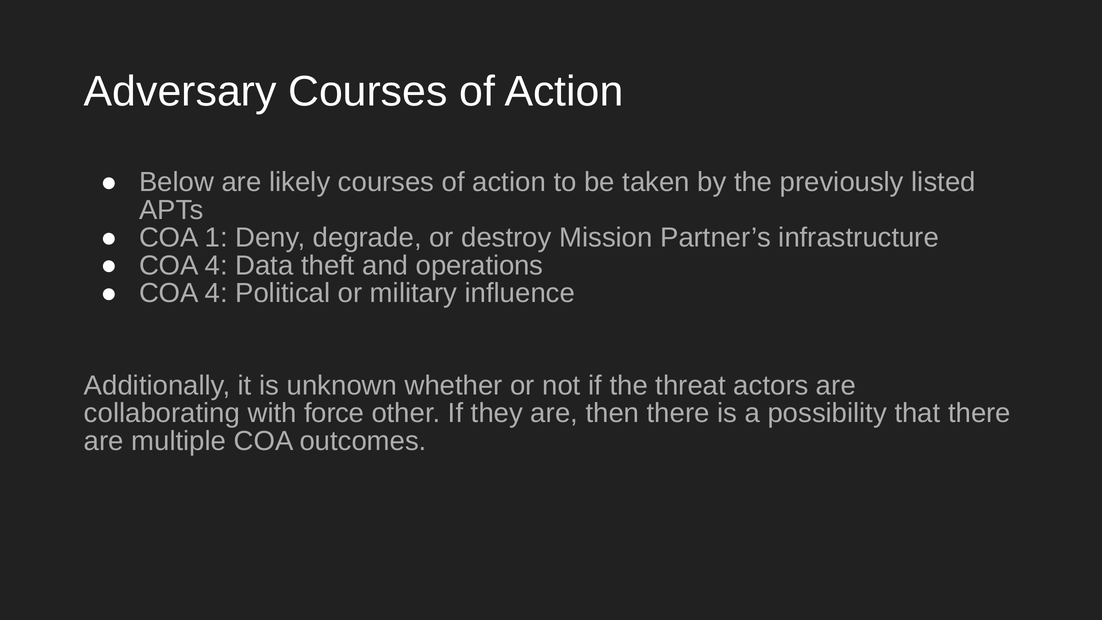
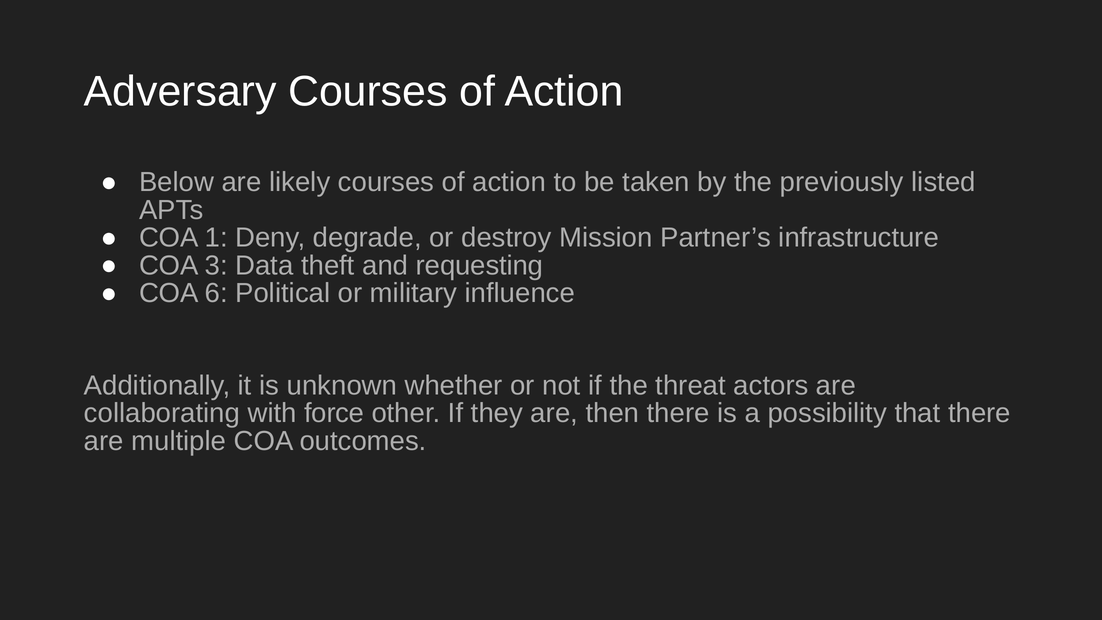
4: 4 -> 3 (216, 266)
operations: operations -> requesting (479, 266)
4: 4 -> 6 (216, 293)
